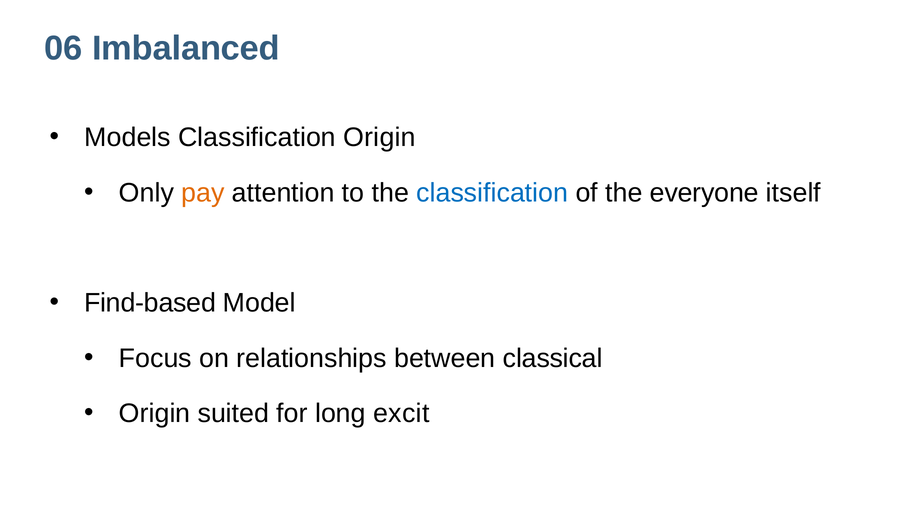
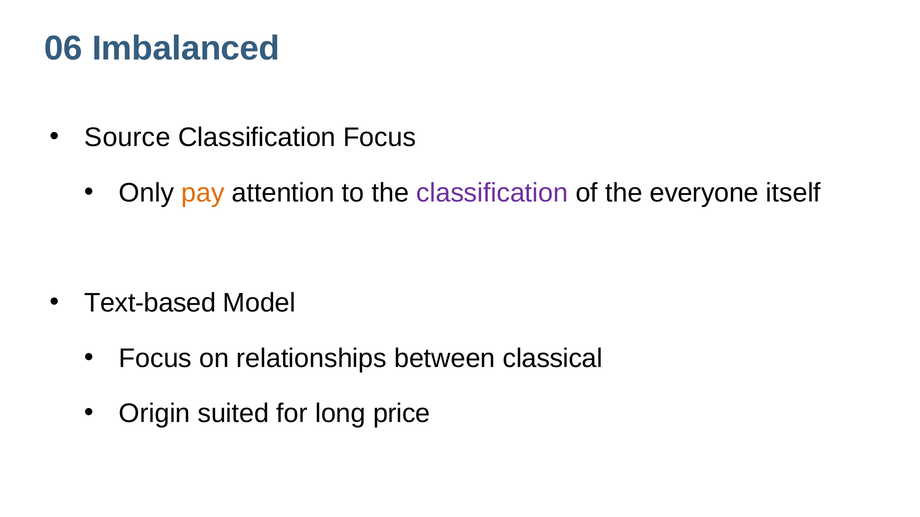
Models: Models -> Source (127, 138)
Classification Origin: Origin -> Focus (380, 138)
classification colour: blue -> purple (492, 193)
Find-based: Find-based -> Text-based (150, 303)
excit: excit -> price (402, 414)
